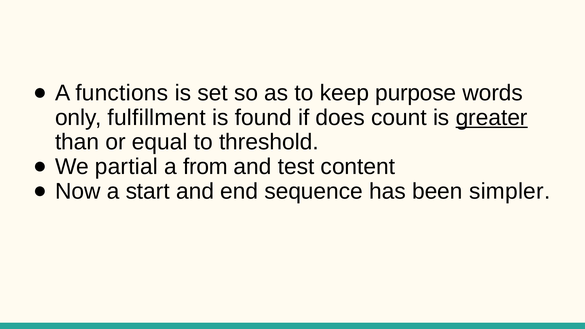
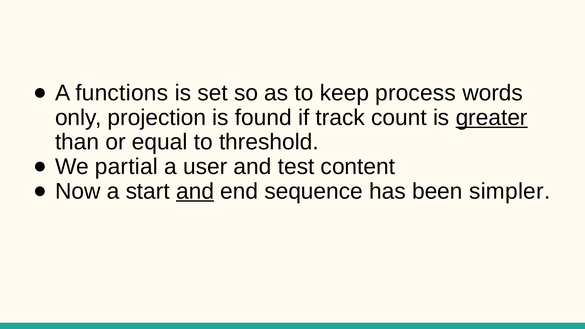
purpose: purpose -> process (416, 93)
fulfillment: fulfillment -> projection (157, 118)
does: does -> track (340, 118)
from: from -> user (205, 167)
and underline: none -> present (195, 191)
